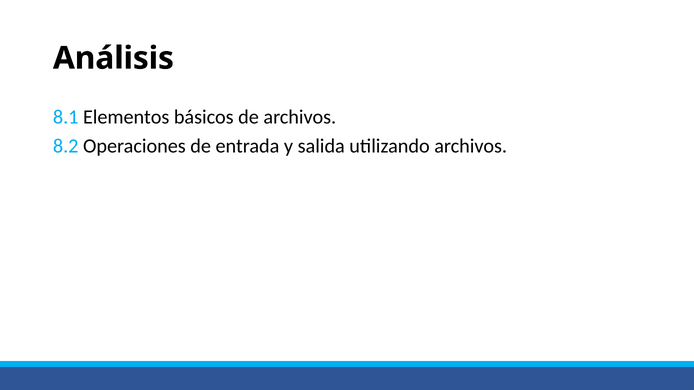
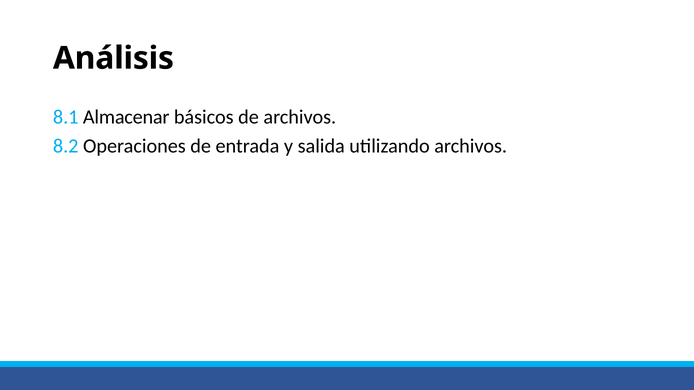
Elementos: Elementos -> Almacenar (126, 117)
